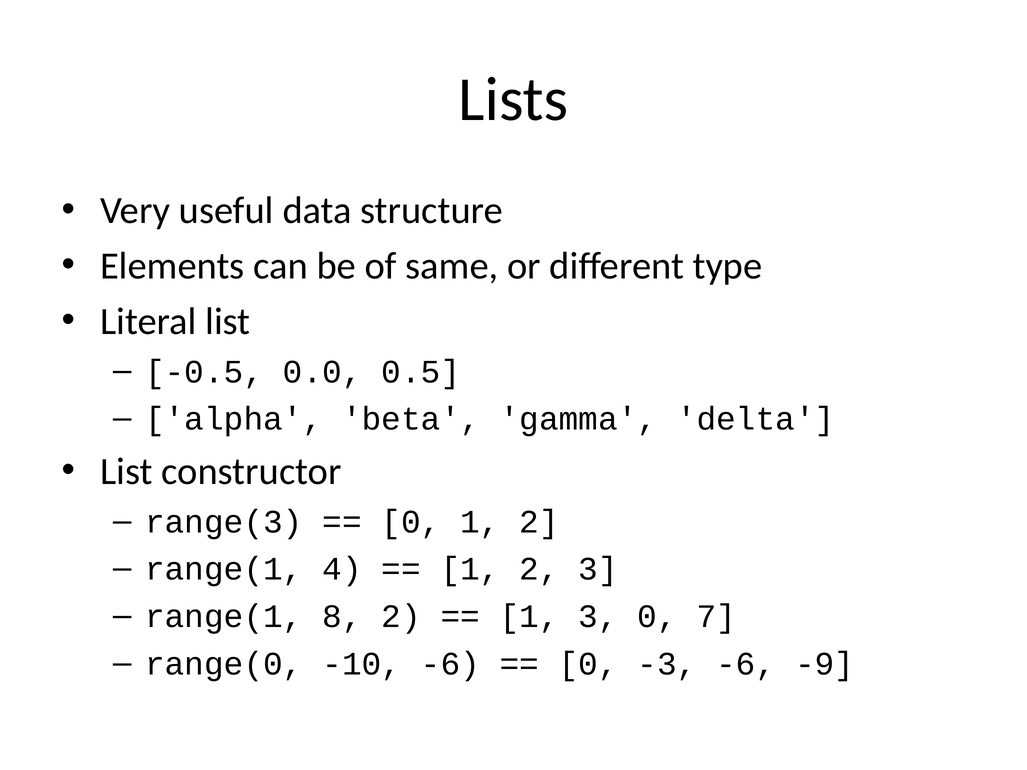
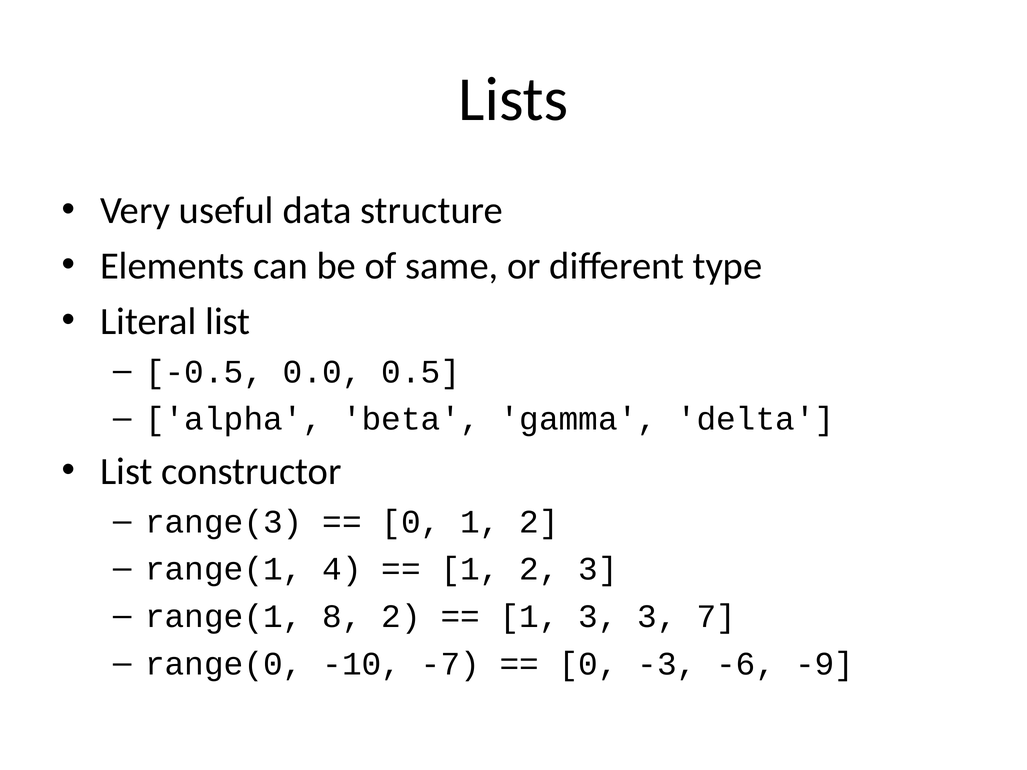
3 0: 0 -> 3 (657, 617)
-10 -6: -6 -> -7 (450, 664)
